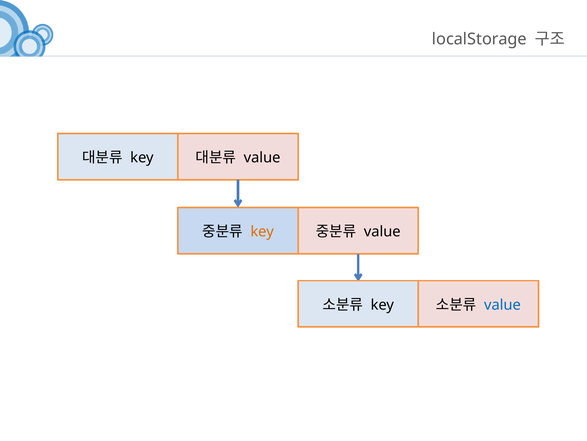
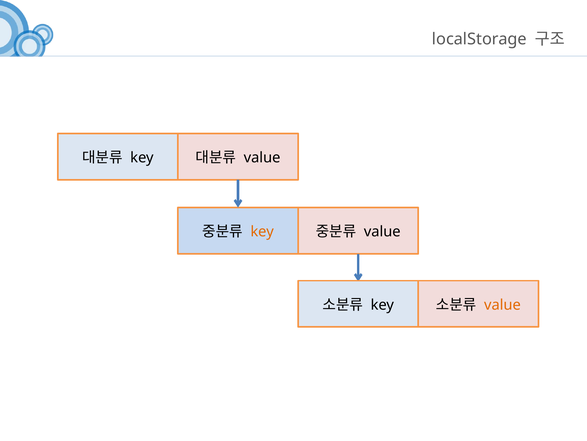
value colour: blue -> orange (502, 304)
